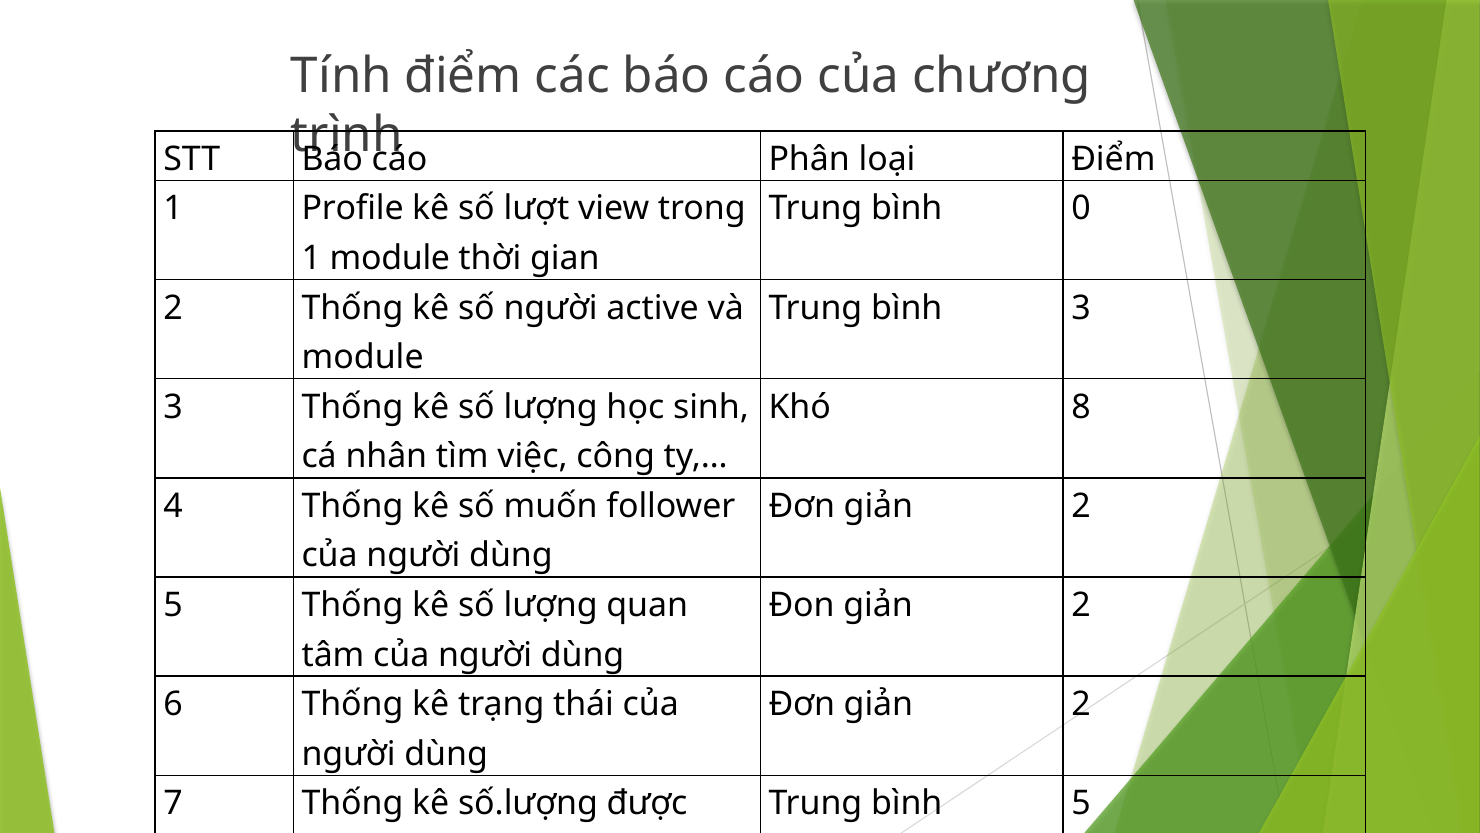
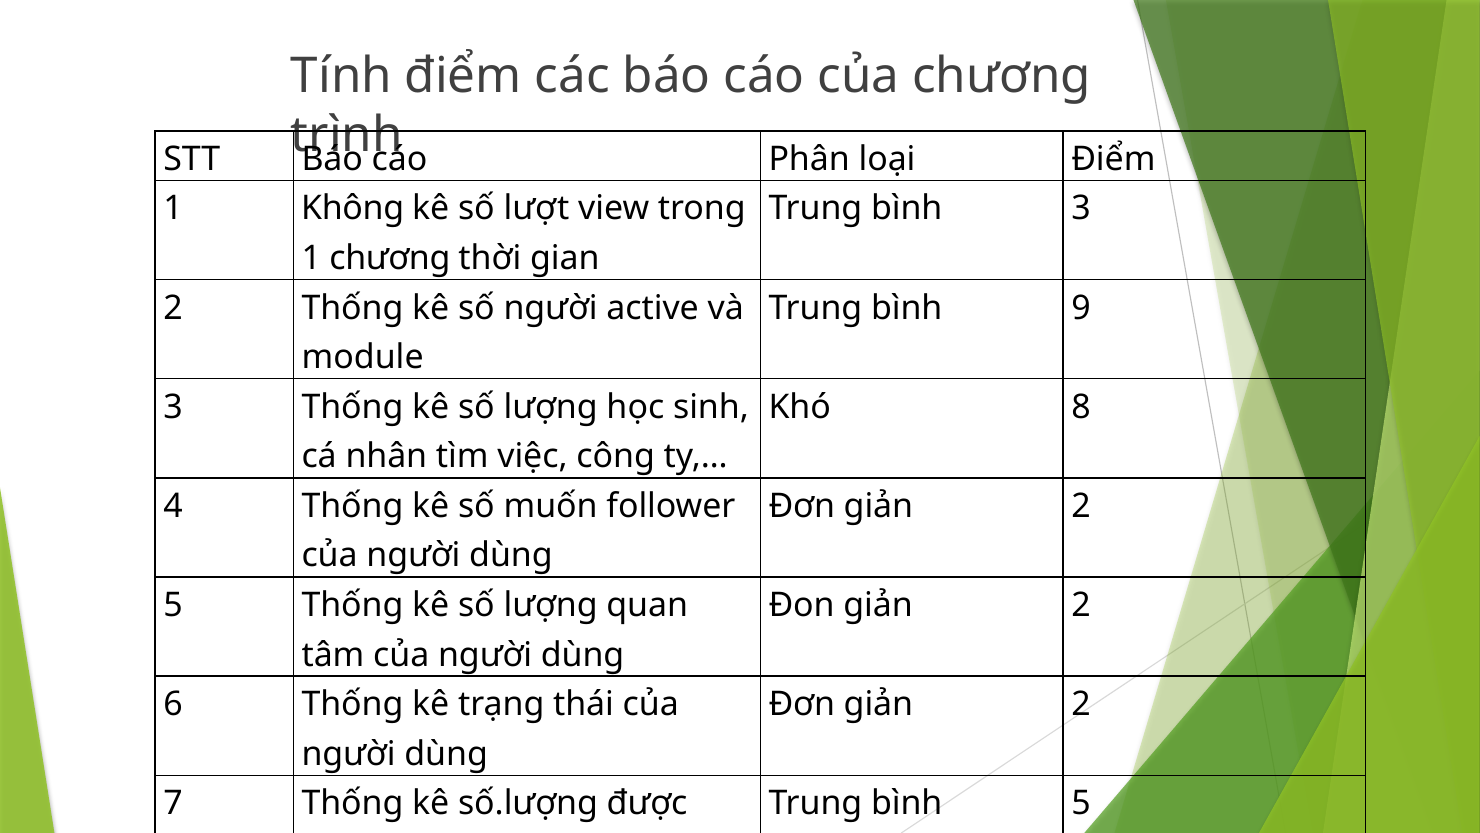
Profile: Profile -> Không (353, 209)
bình 0: 0 -> 3 (1081, 209)
1 module: module -> chương (390, 258)
bình 3: 3 -> 9 (1081, 308)
